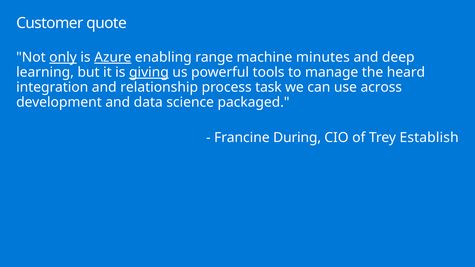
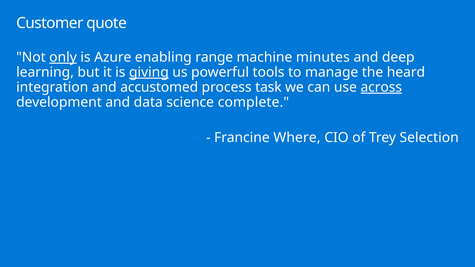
Azure underline: present -> none (113, 57)
relationship: relationship -> accustomed (159, 87)
across underline: none -> present (381, 87)
packaged: packaged -> complete (253, 102)
During: During -> Where (297, 138)
Establish: Establish -> Selection (429, 138)
